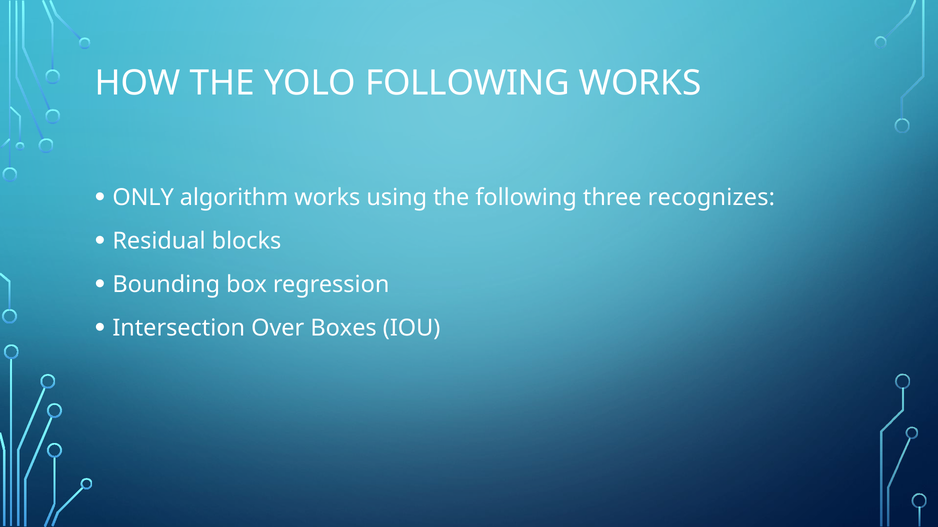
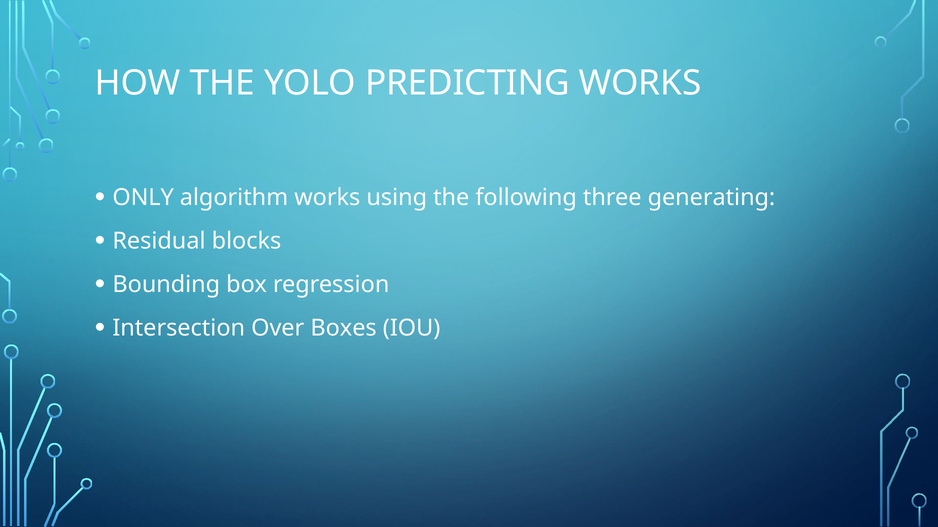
YOLO FOLLOWING: FOLLOWING -> PREDICTING (467, 83)
recognizes: recognizes -> generating (711, 198)
